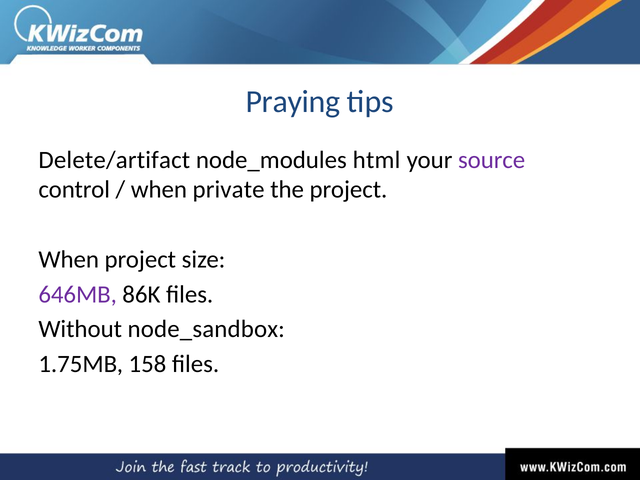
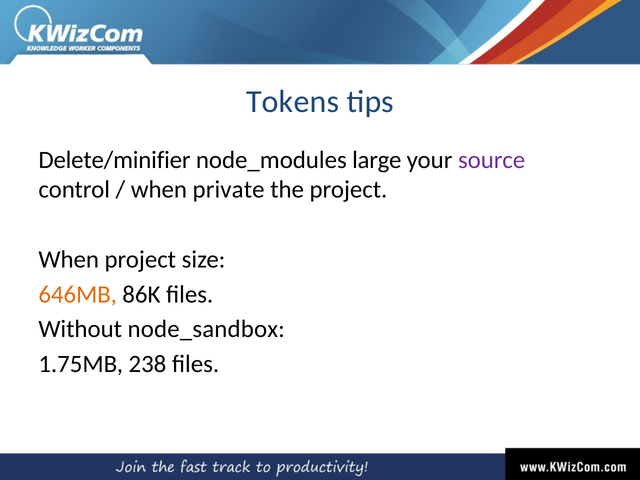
Praying: Praying -> Tokens (293, 102)
Delete/artifact: Delete/artifact -> Delete/minifier (114, 160)
html: html -> large (377, 160)
646MB colour: purple -> orange (78, 294)
158: 158 -> 238 (147, 364)
